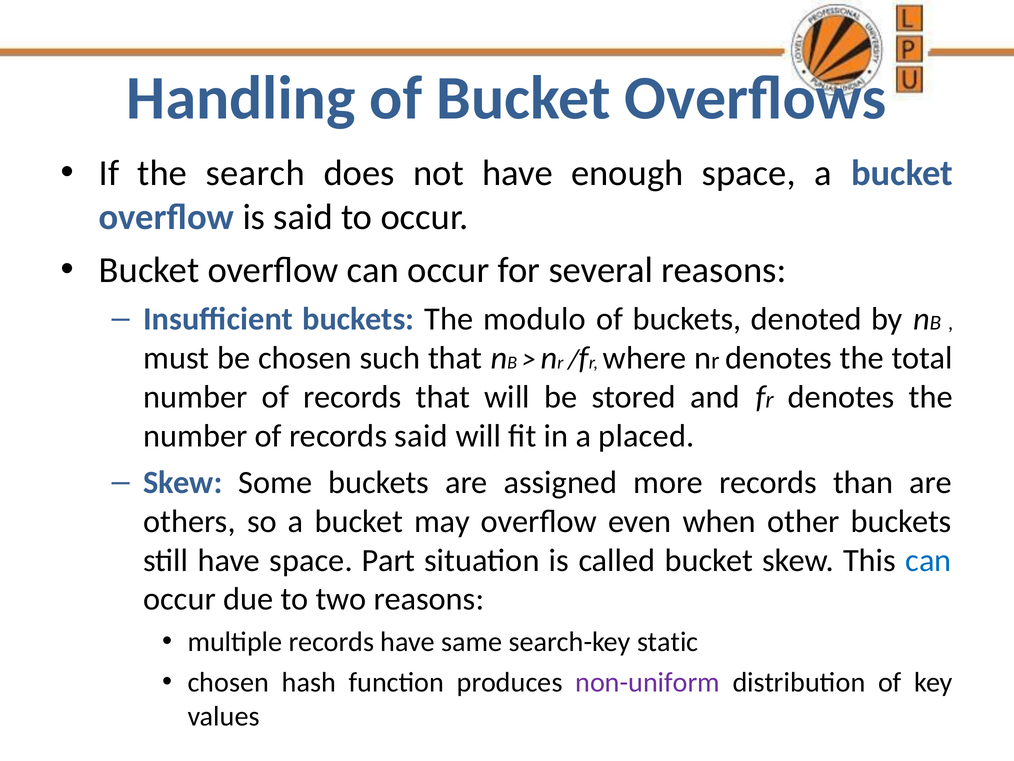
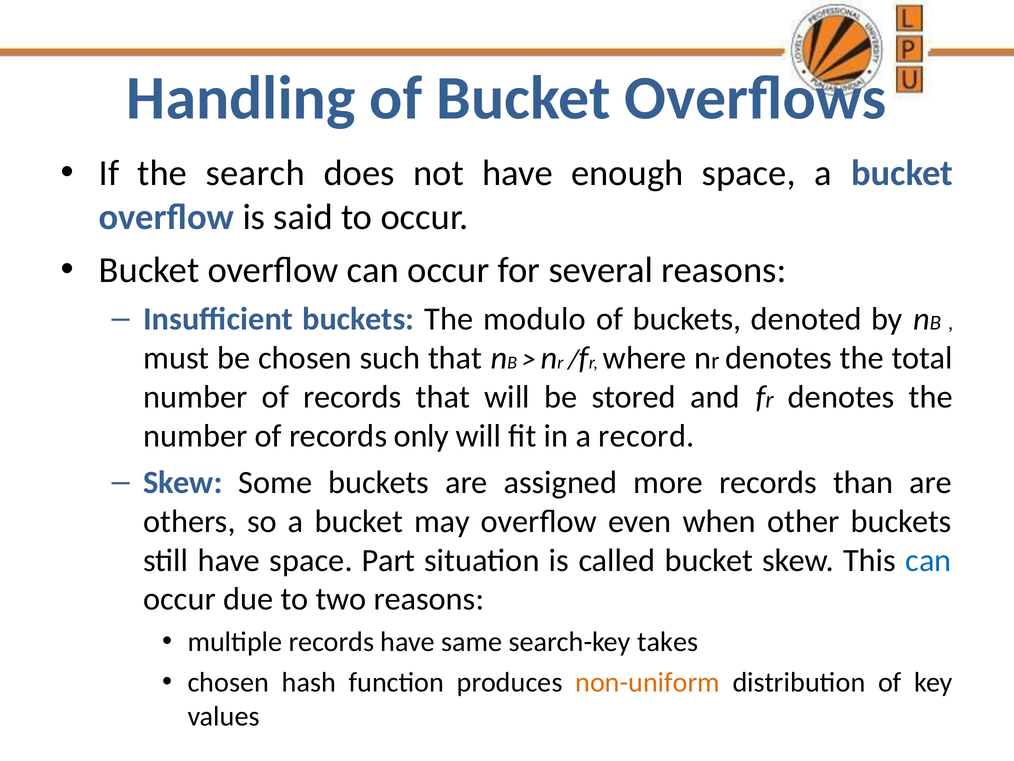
records said: said -> only (422, 436)
placed: placed -> record (646, 436)
static: static -> takes (668, 642)
non-uniform colour: purple -> orange (648, 682)
